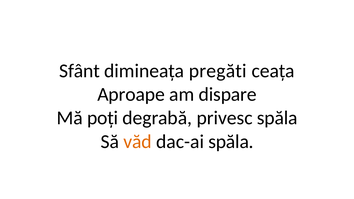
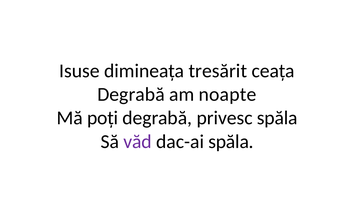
Sfânt: Sfânt -> Isuse (79, 71)
pregăti: pregăti -> tresărit (218, 71)
Aproape: Aproape -> Degrabă (131, 94)
dispare: dispare -> noapte (228, 94)
văd colour: orange -> purple (138, 142)
